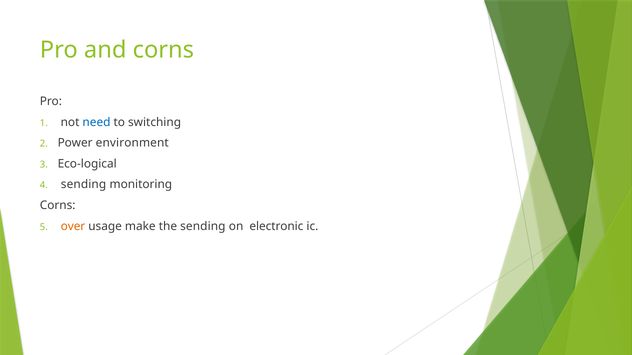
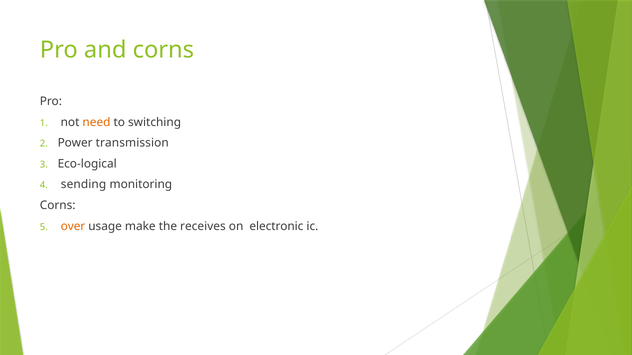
need colour: blue -> orange (96, 122)
environment: environment -> transmission (132, 143)
the sending: sending -> receives (203, 226)
